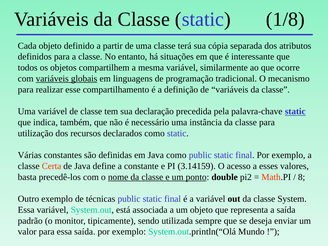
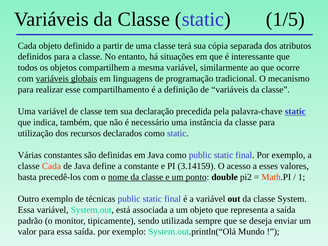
1/8: 1/8 -> 1/5 (285, 19)
classe Certa: Certa -> Cada (51, 166)
8: 8 -> 1 (302, 177)
